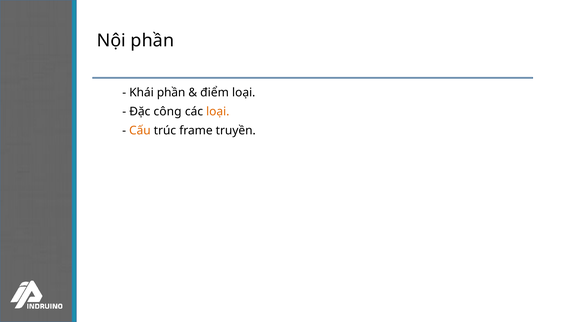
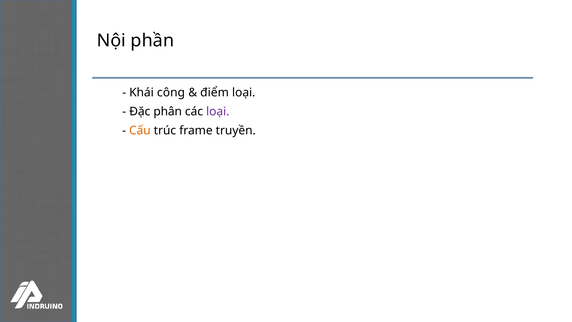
Khái phần: phần -> công (171, 93)
công: công -> phân (168, 111)
loại colour: orange -> purple (218, 111)
